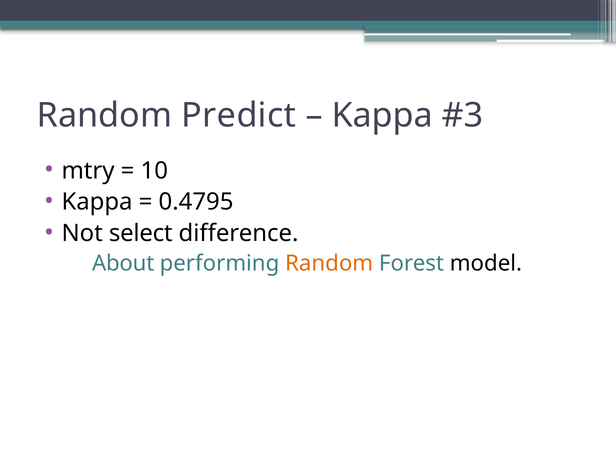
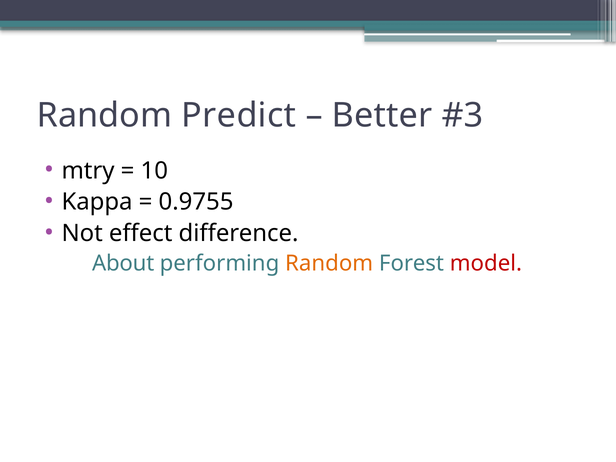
Kappa: Kappa -> Better (382, 115)
0.4795: 0.4795 -> 0.9755 (196, 202)
select: select -> effect (141, 233)
model colour: black -> red (486, 263)
